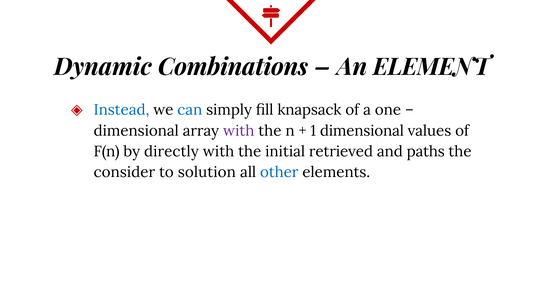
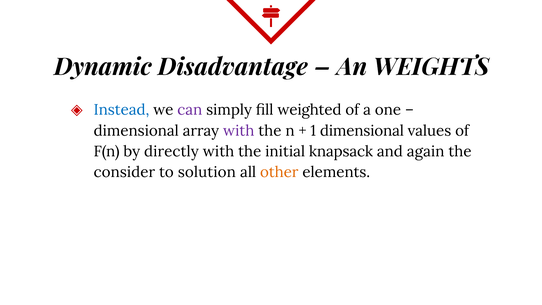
Combinations: Combinations -> Disadvantage (233, 67)
ELEMENT: ELEMENT -> WEIGHTS (431, 67)
can colour: blue -> purple (190, 110)
knapsack: knapsack -> weighted (309, 110)
retrieved: retrieved -> knapsack (341, 151)
paths: paths -> again (426, 151)
other colour: blue -> orange (279, 172)
